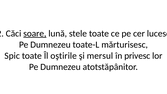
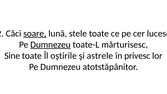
Dumnezeu underline: none -> present (51, 45)
Spic: Spic -> Sine (12, 56)
mersul: mersul -> astrele (100, 56)
